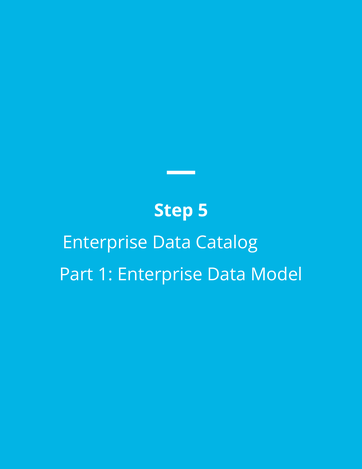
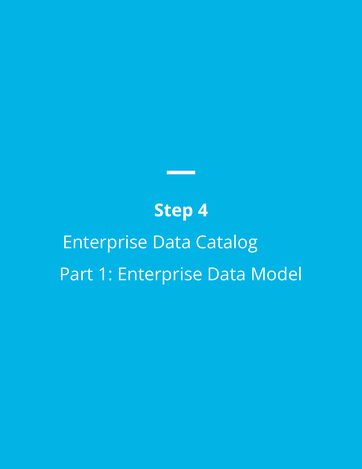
5: 5 -> 4 (203, 210)
